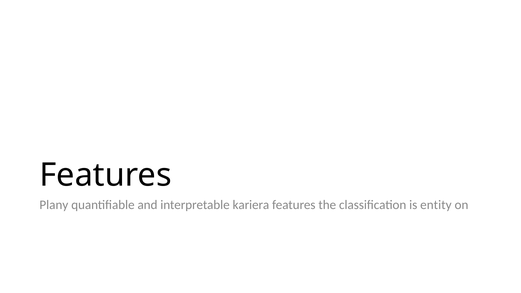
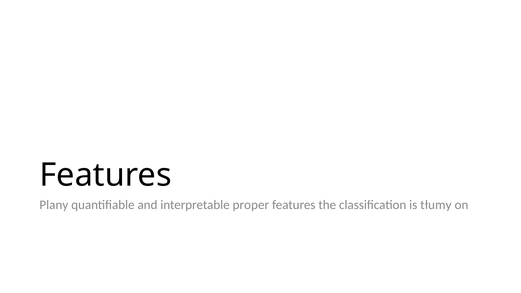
kariera: kariera -> proper (251, 205)
entity: entity -> tłumy (436, 205)
